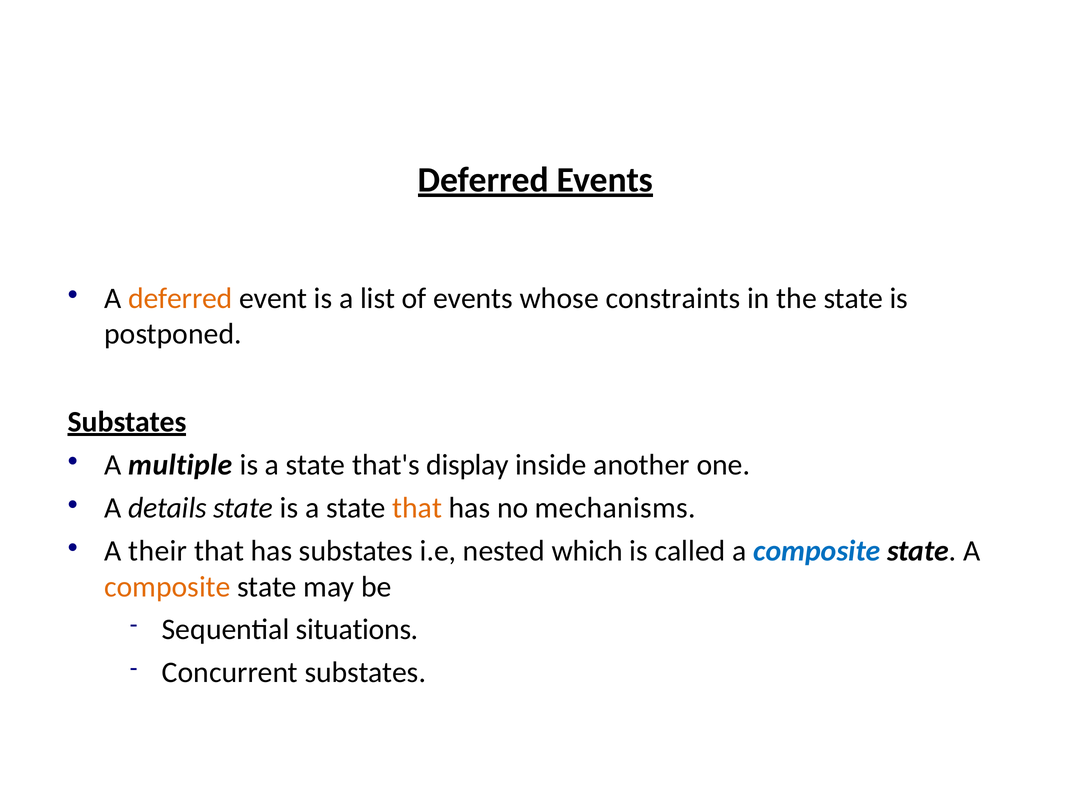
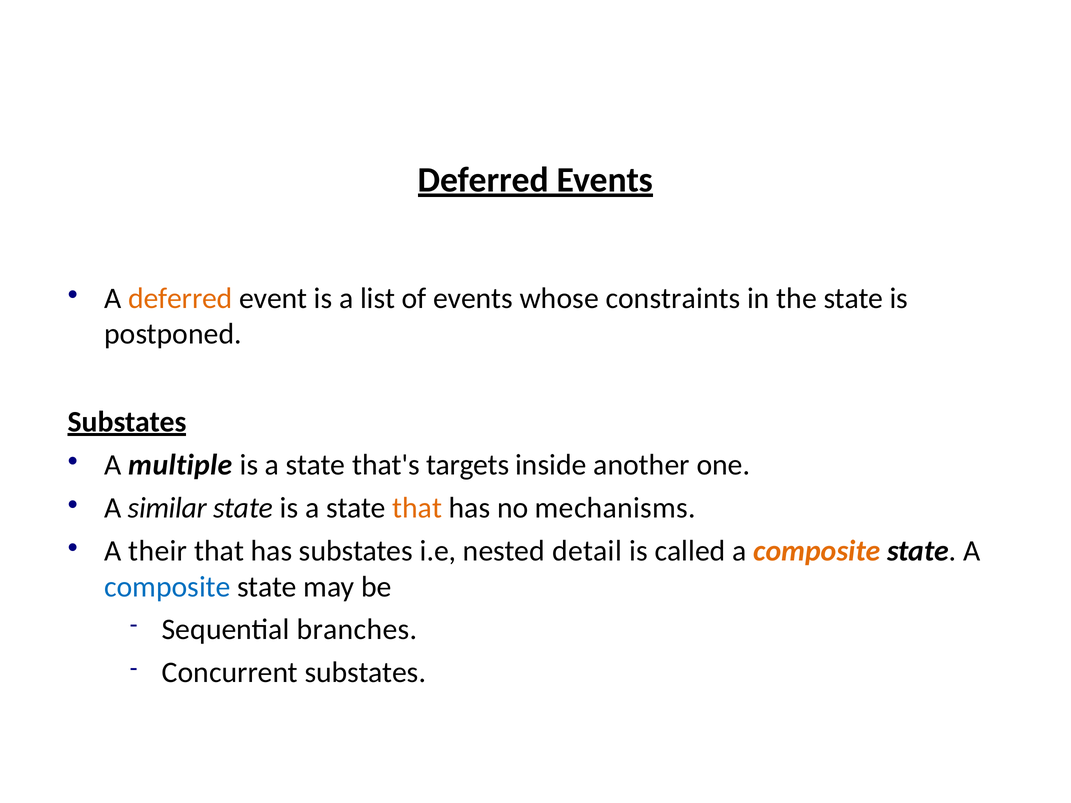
display: display -> targets (468, 465)
details: details -> similar (167, 508)
which: which -> detail (587, 551)
composite colour: blue -> orange (817, 551)
composite colour: orange -> blue (167, 587)
situations: situations -> branches (357, 629)
